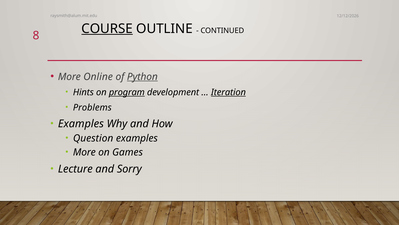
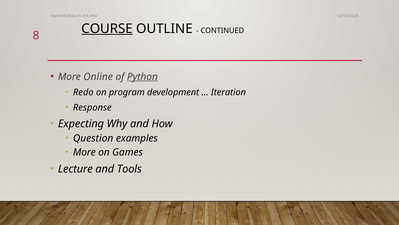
Hints: Hints -> Redo (83, 92)
program underline: present -> none (127, 92)
Iteration underline: present -> none (228, 92)
Problems: Problems -> Response (92, 107)
Examples: Examples -> Expecting (81, 123)
Sorry: Sorry -> Tools (129, 169)
